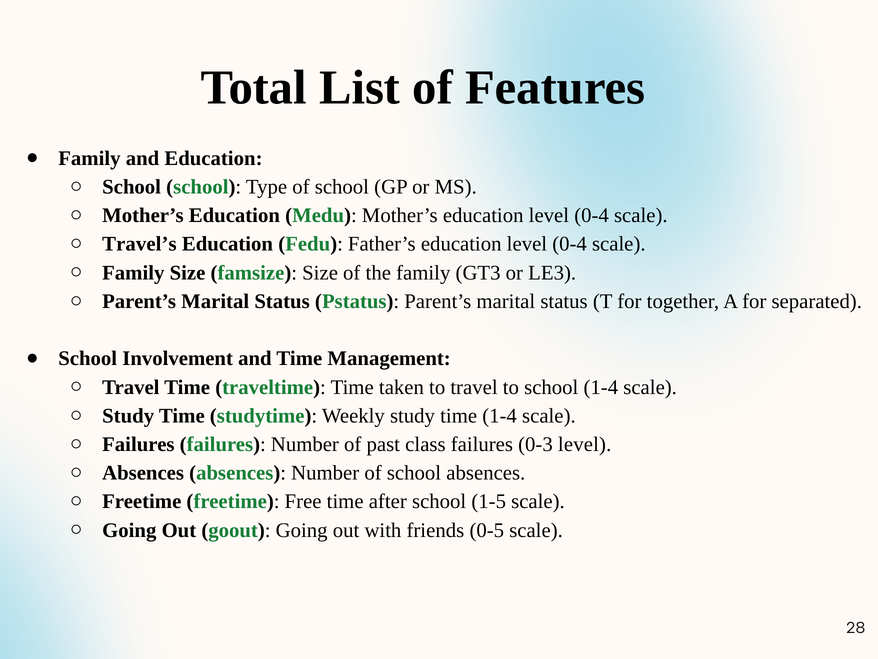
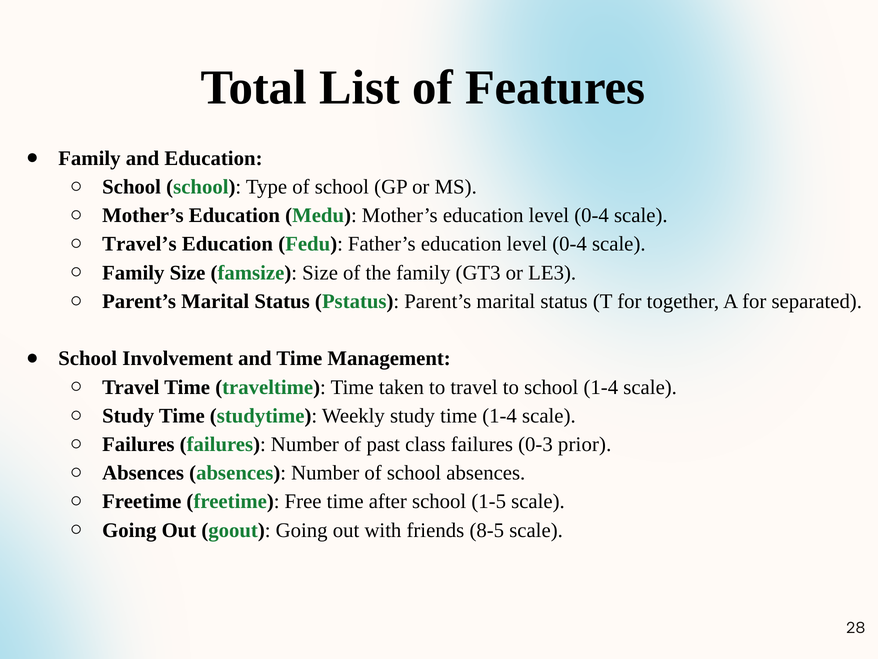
0-3 level: level -> prior (585, 444)
0-5: 0-5 -> 8-5 (487, 530)
